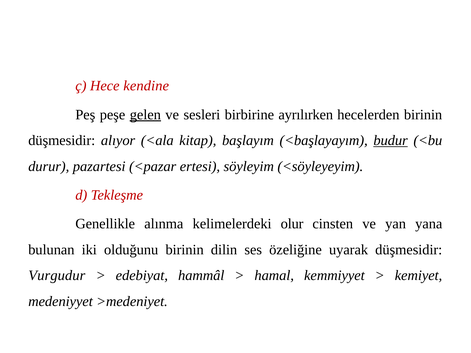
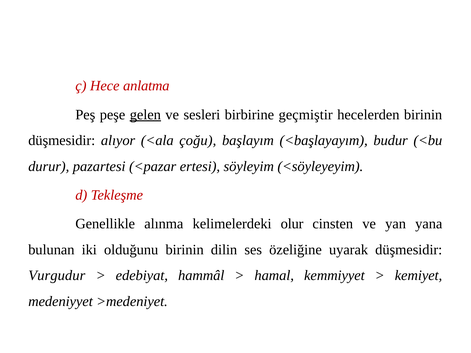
kendine: kendine -> anlatma (146, 86)
ayrılırken: ayrılırken -> geçmiştir (306, 115)
kitap: kitap -> çoğu (198, 141)
budur underline: present -> none (391, 141)
